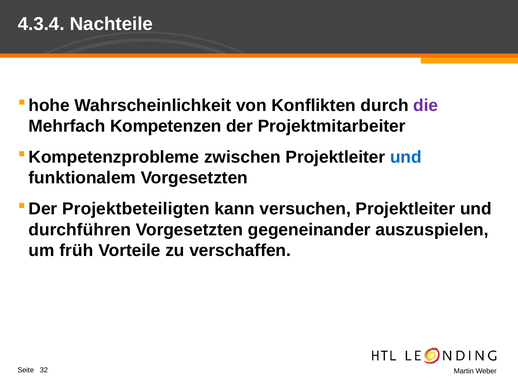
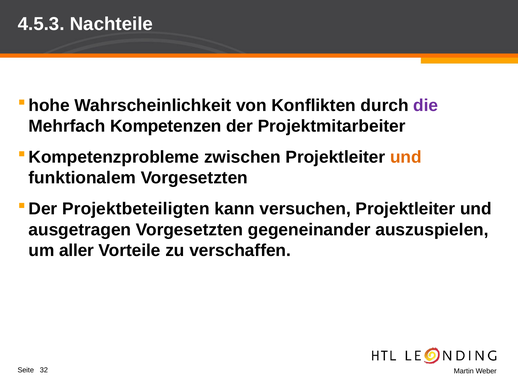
4.3.4: 4.3.4 -> 4.5.3 (41, 24)
und colour: blue -> orange (406, 157)
durchführen: durchführen -> ausgetragen (80, 230)
früh: früh -> aller (77, 251)
